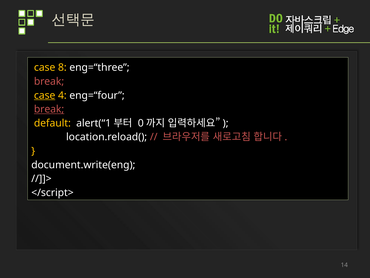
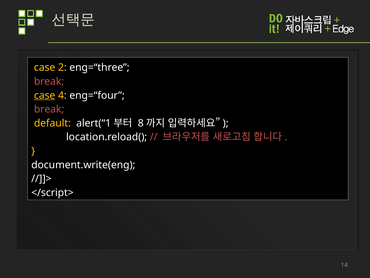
8: 8 -> 2 (62, 67)
break underline: present -> none (49, 109)
0: 0 -> 8 (141, 123)
